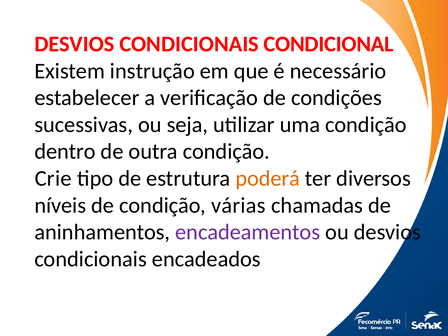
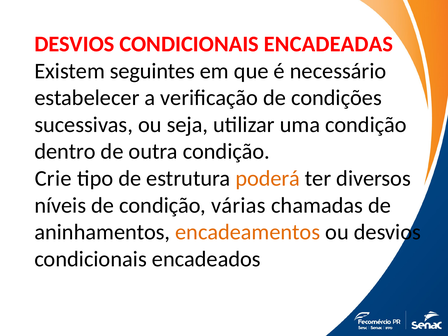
CONDICIONAL: CONDICIONAL -> ENCADEADAS (328, 44)
instrução: instrução -> seguintes (153, 71)
encadeamentos colour: purple -> orange (248, 232)
